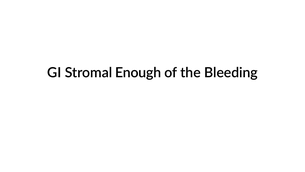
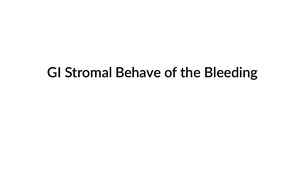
Enough: Enough -> Behave (138, 73)
